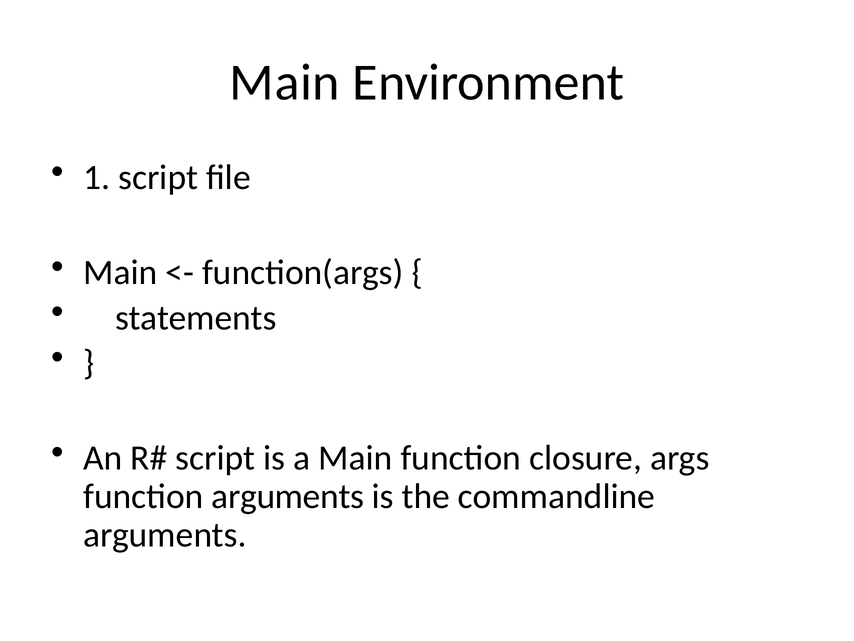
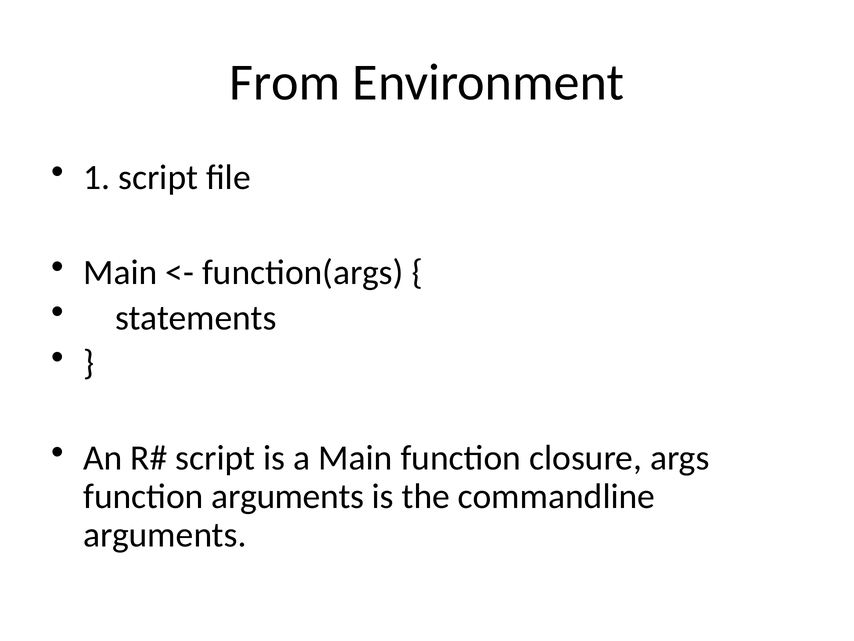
Main: Main -> From (285, 83)
